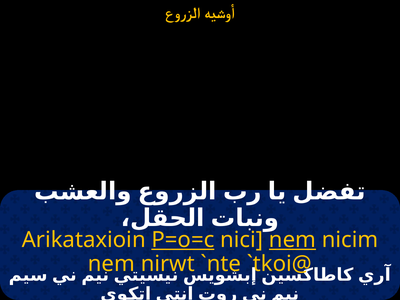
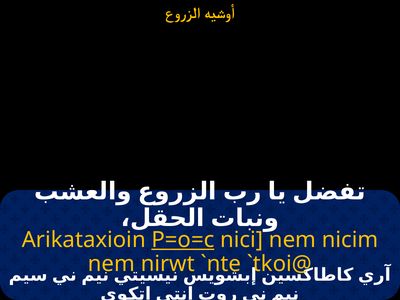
nem underline: present -> none (292, 240)
